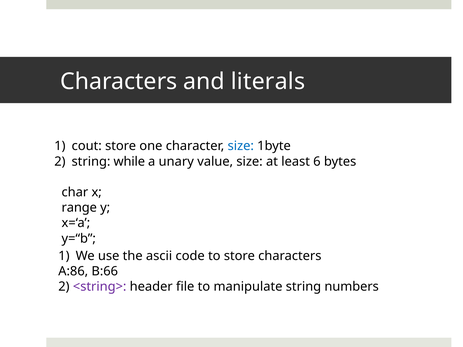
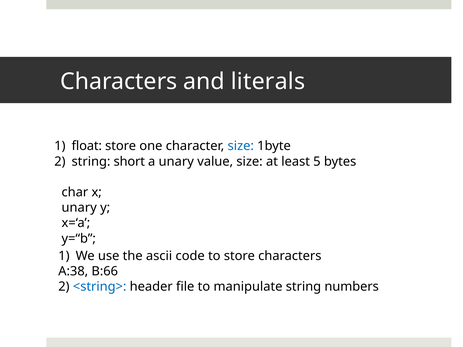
cout: cout -> float (87, 146)
while: while -> short (129, 162)
6: 6 -> 5 (317, 162)
range: range -> unary (79, 208)
A:86: A:86 -> A:38 (73, 271)
<string> colour: purple -> blue (100, 287)
